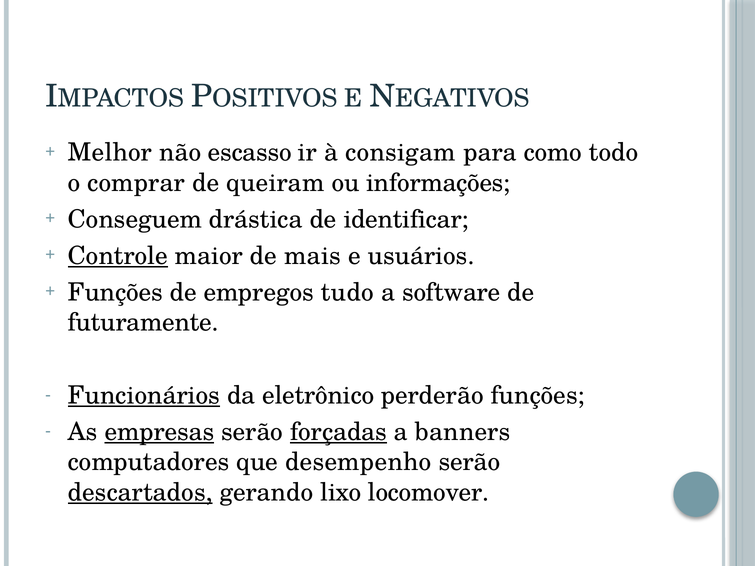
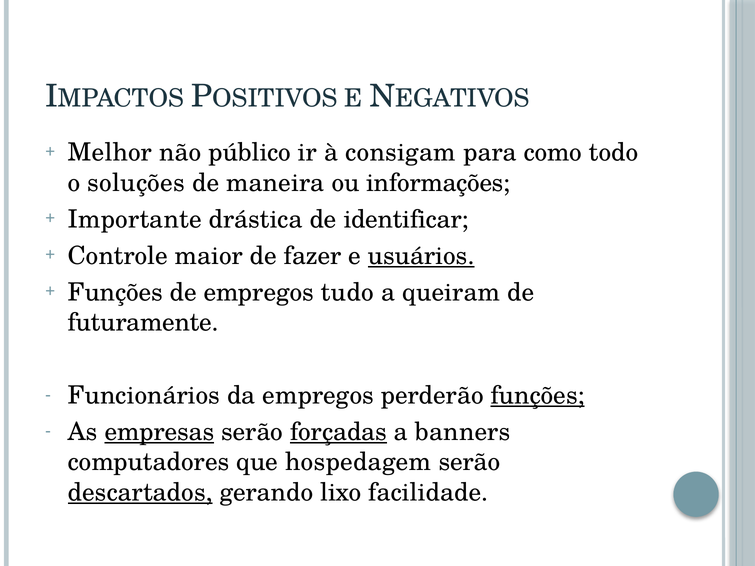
escasso: escasso -> público (250, 153)
comprar: comprar -> soluções (136, 183)
queiram: queiram -> maneira (275, 183)
Conseguem: Conseguem -> Importante (135, 219)
Controle underline: present -> none (118, 256)
mais: mais -> fazer (313, 256)
usuários underline: none -> present (421, 256)
software: software -> queiram (451, 292)
Funcionários underline: present -> none (144, 396)
da eletrônico: eletrônico -> empregos (318, 396)
funções underline: none -> present (538, 396)
desempenho: desempenho -> hospedagem (358, 462)
locomover: locomover -> facilidade (428, 493)
